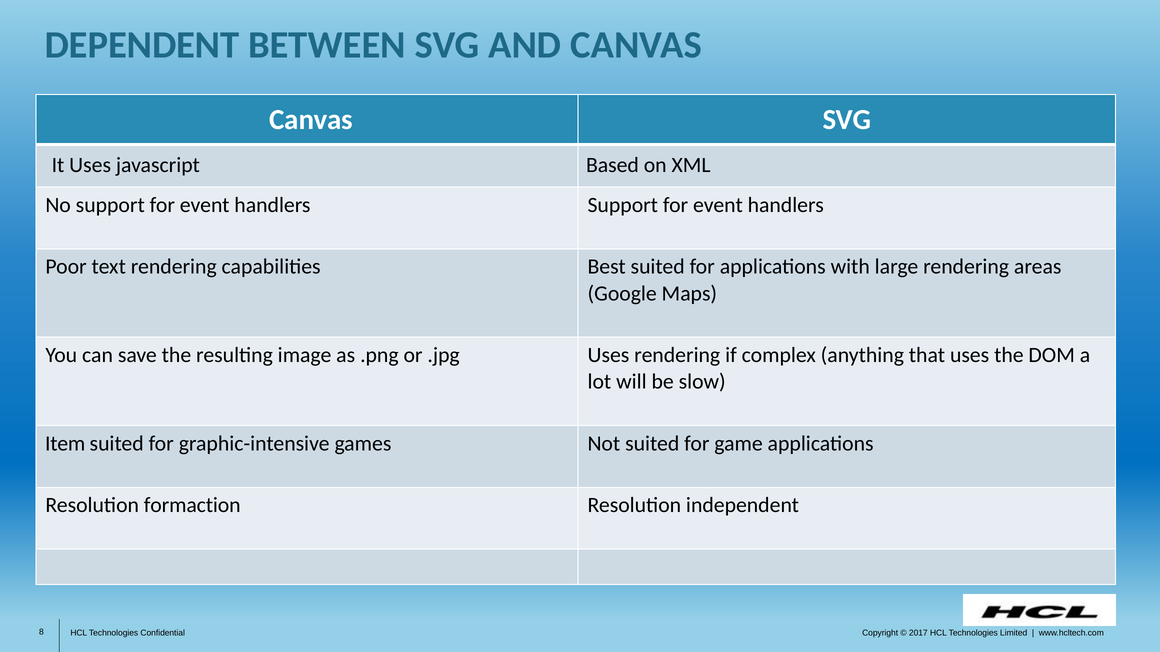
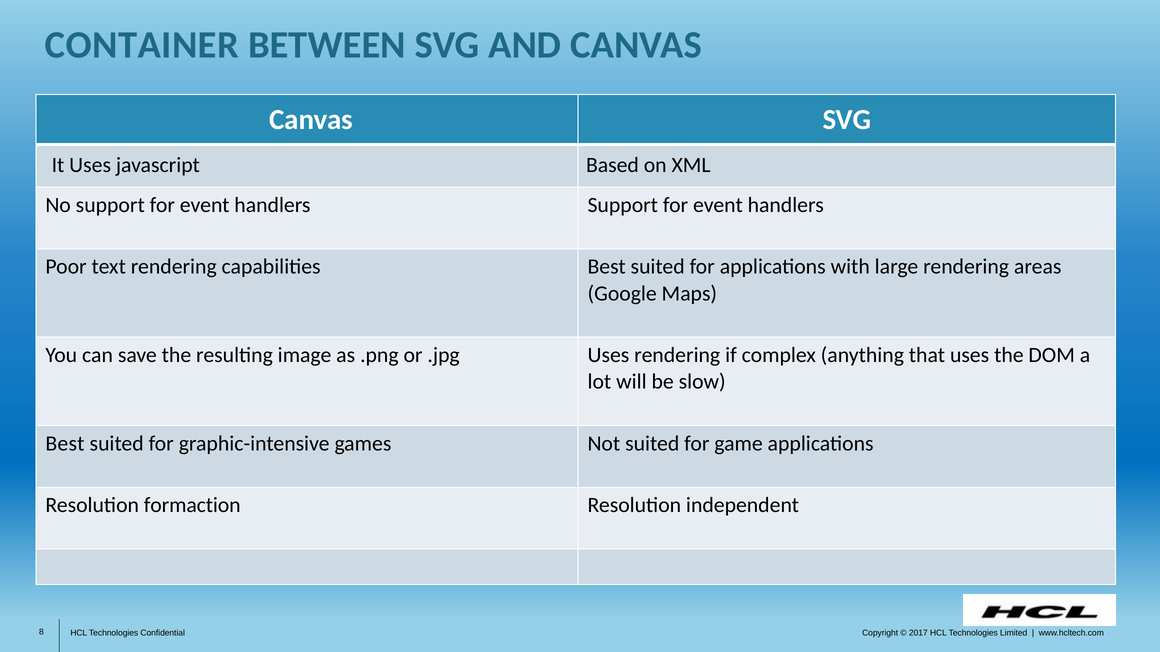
DEPENDENT: DEPENDENT -> CONTAINER (142, 45)
Item: Item -> Best (65, 444)
